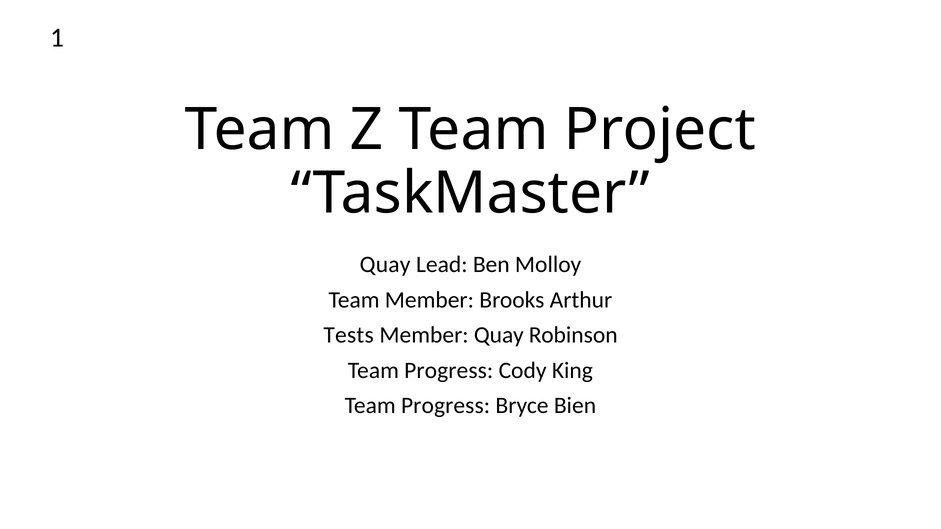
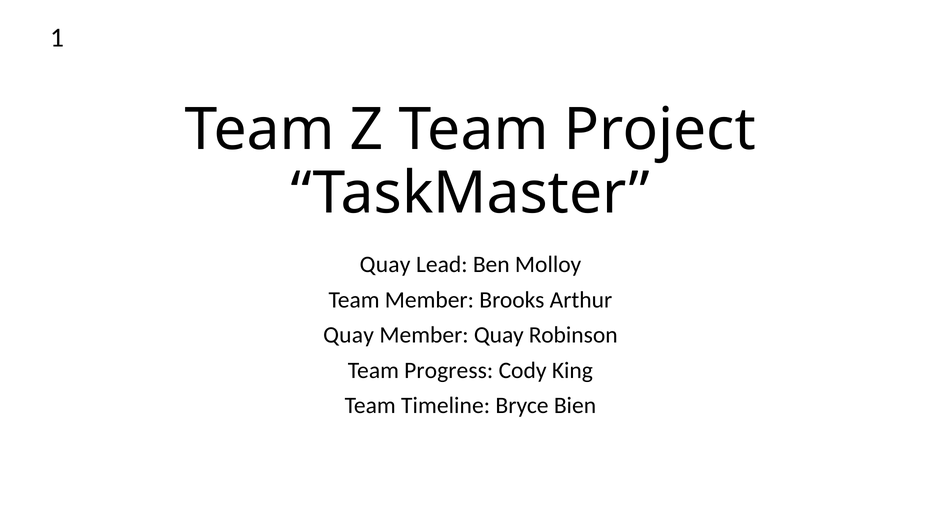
Tests: Tests -> Quay (349, 335)
Progress: Progress -> Timeline (446, 406)
